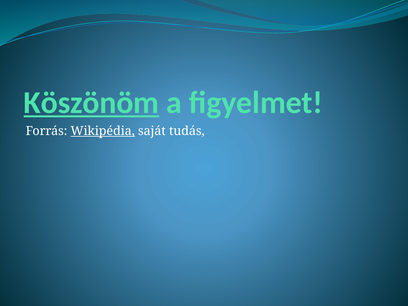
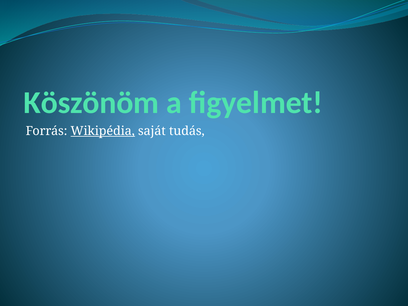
Köszönöm underline: present -> none (91, 103)
